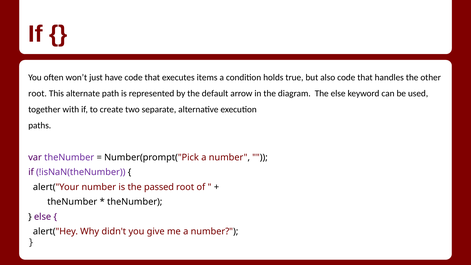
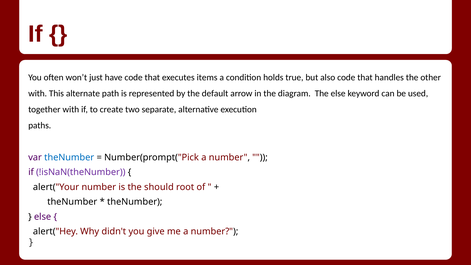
root: root -> with (38, 94)
theNumber colour: purple -> blue (69, 157)
passed: passed -> should (159, 187)
